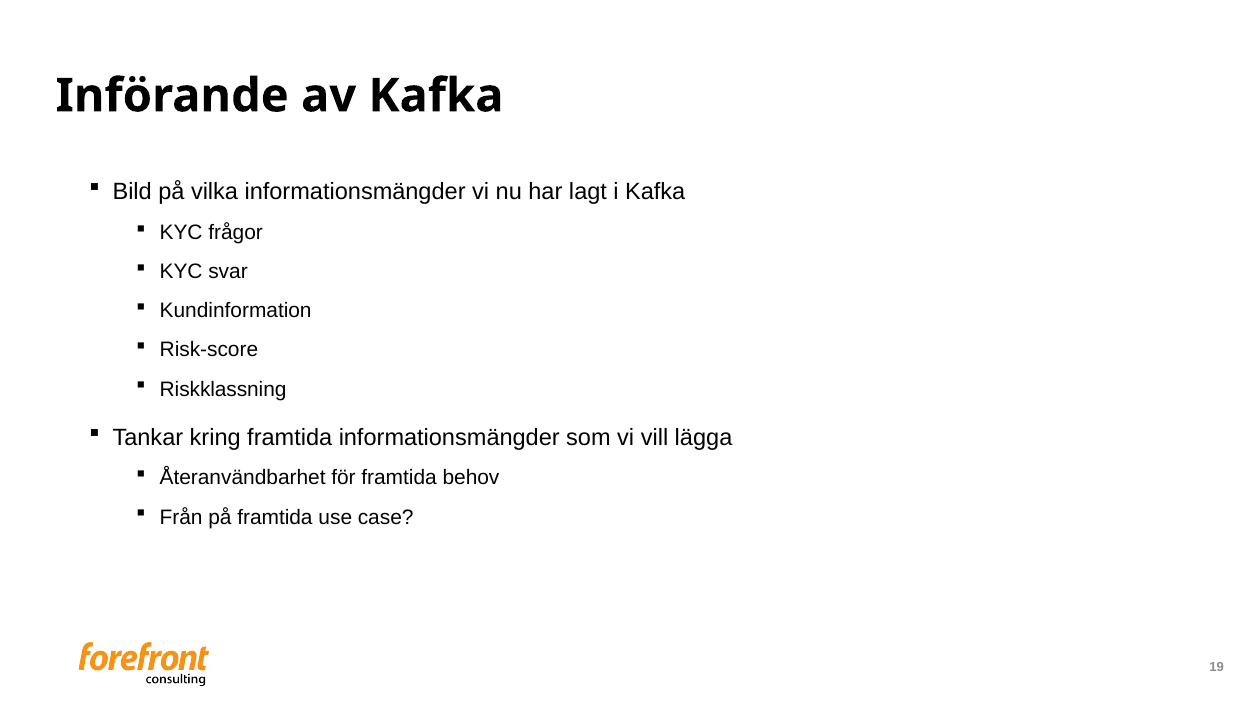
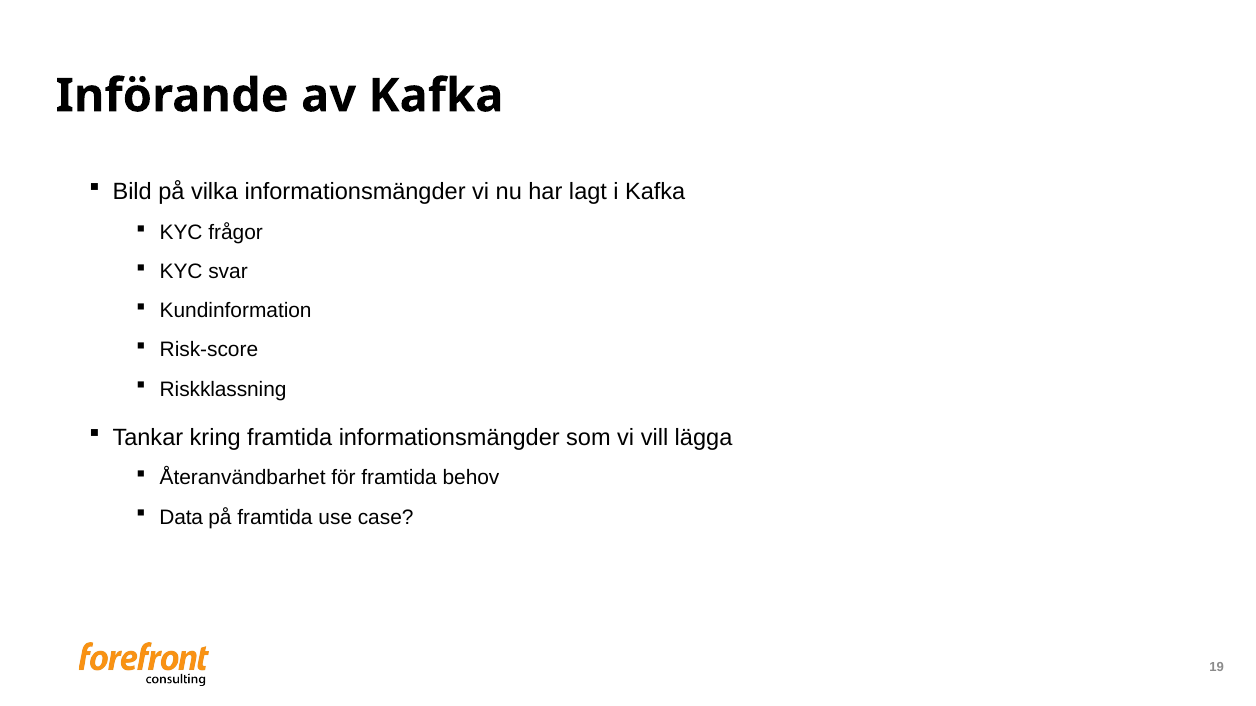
Från: Från -> Data (181, 518)
